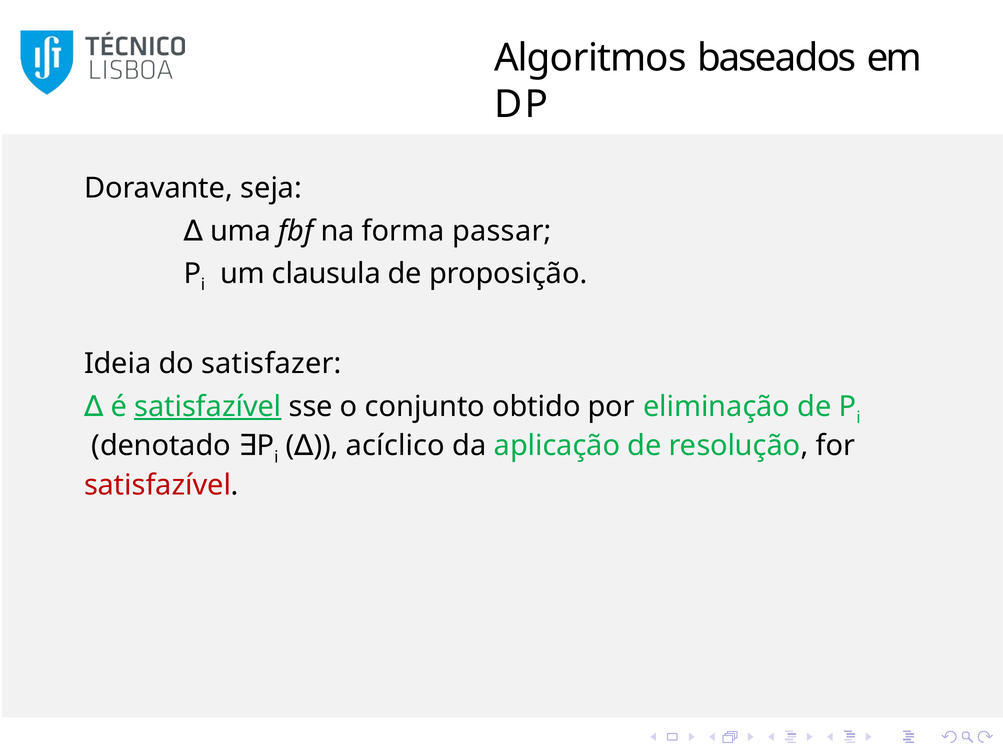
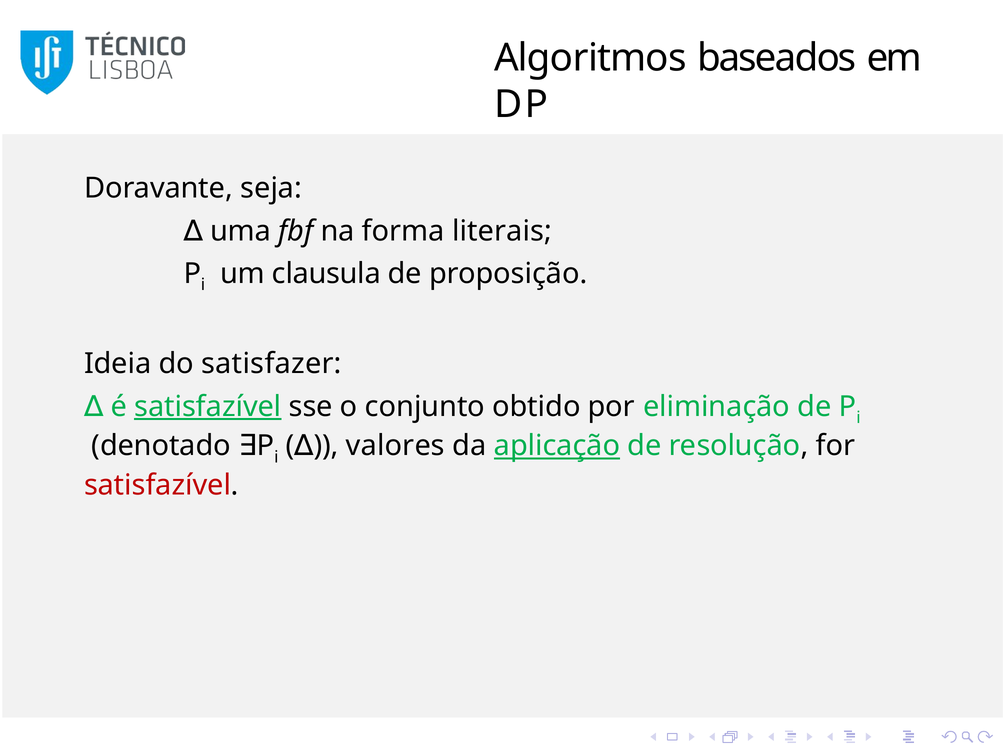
passar: passar -> literais (502, 231)
acíclico: acíclico -> valores (395, 446)
aplicação underline: none -> present (557, 446)
